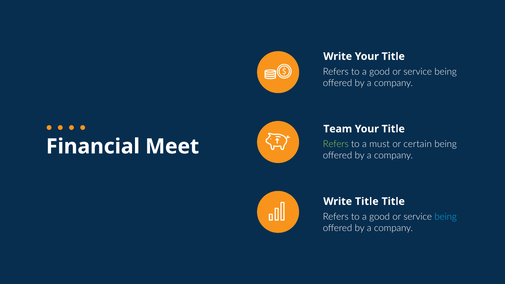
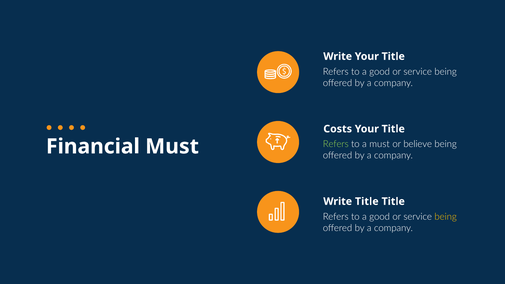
Team: Team -> Costs (338, 129)
certain: certain -> believe (418, 144)
Financial Meet: Meet -> Must (172, 147)
being colour: light blue -> yellow (446, 217)
